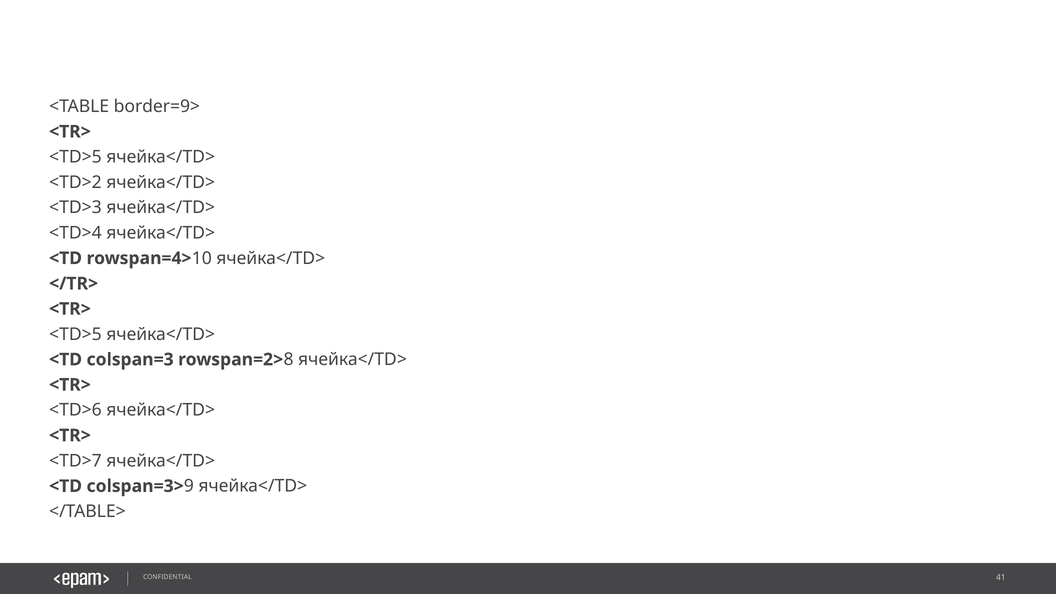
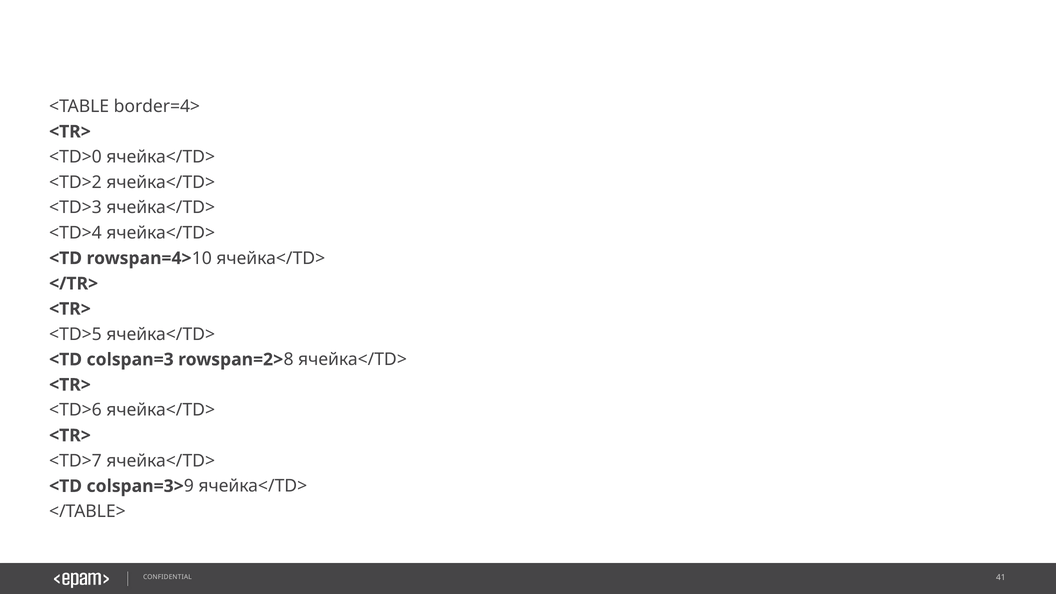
border=9>: border=9> -> border=4> (157, 106)
<TD>5: <TD>5 -> <TD>0 (75, 157)
